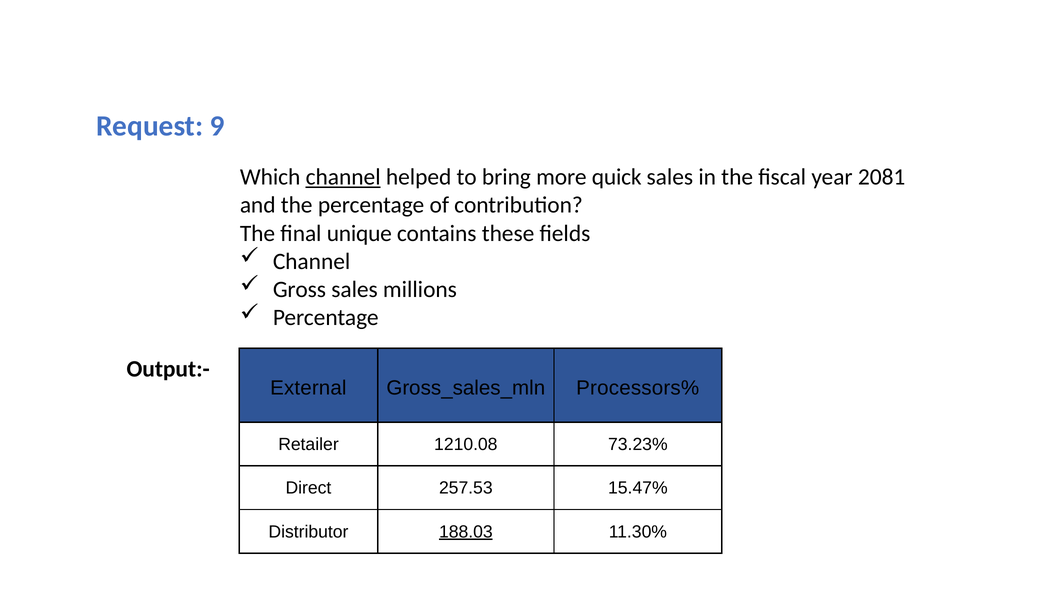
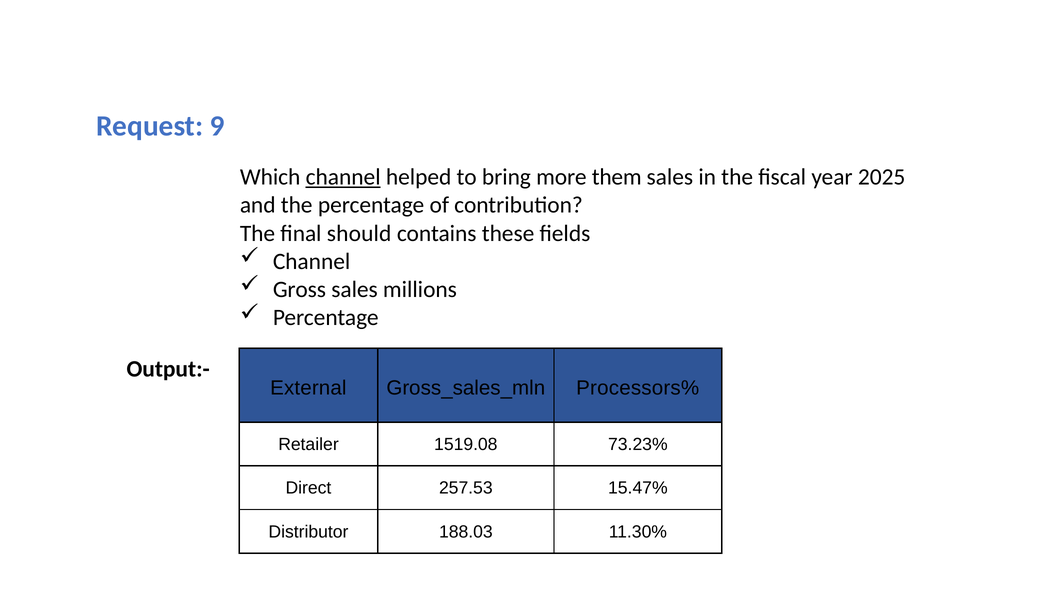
quick: quick -> them (617, 177)
2081: 2081 -> 2025 (882, 177)
unique: unique -> should (359, 233)
1210.08: 1210.08 -> 1519.08 (466, 444)
188.03 underline: present -> none (466, 532)
